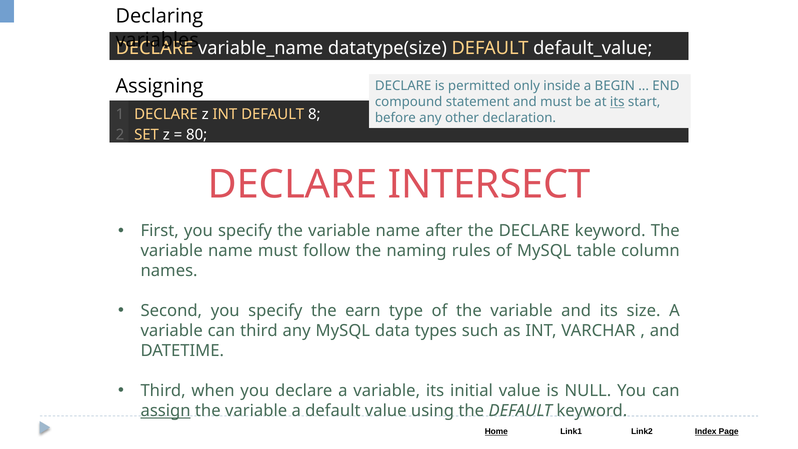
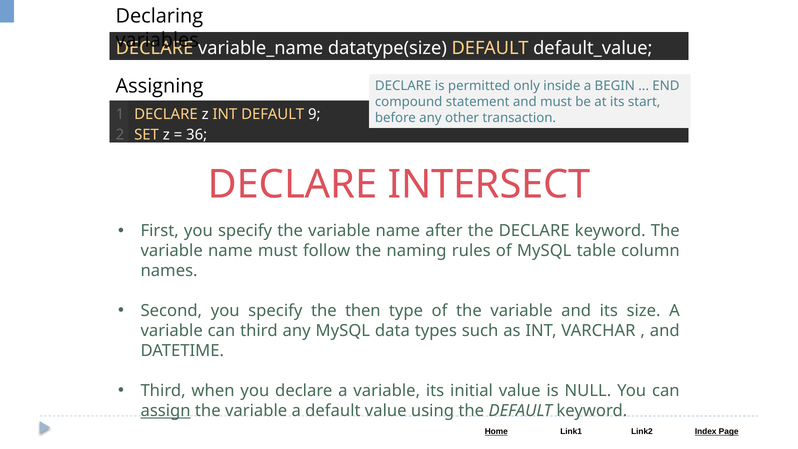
its underline: present -> none (617, 102)
8: 8 -> 9 (314, 114)
declaration: declaration -> transaction (519, 118)
80: 80 -> 36 (197, 135)
earn: earn -> then (363, 311)
